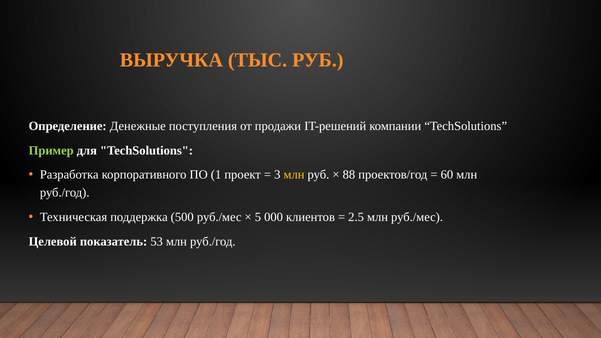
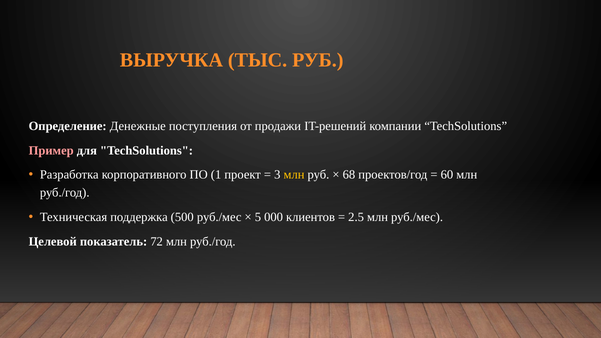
Пример colour: light green -> pink (51, 151)
88: 88 -> 68 (349, 175)
53: 53 -> 72 (157, 241)
